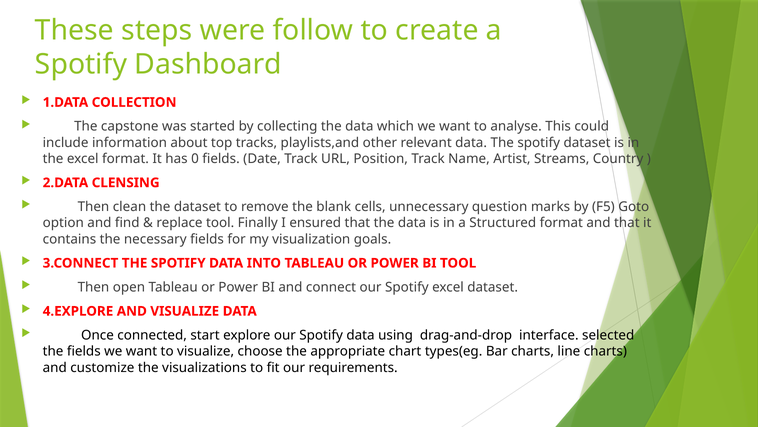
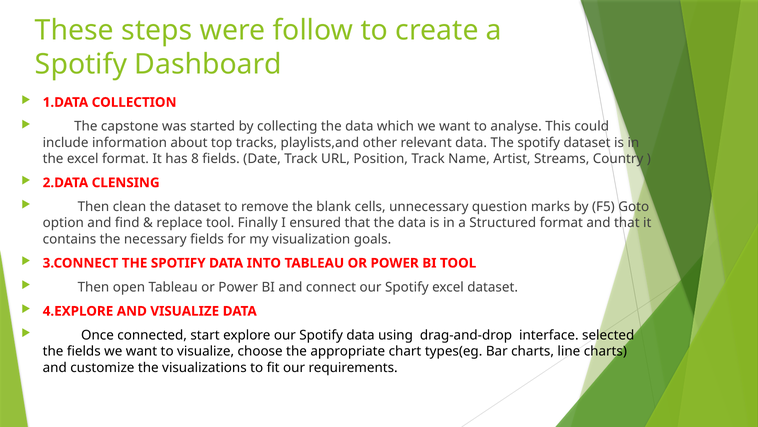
0: 0 -> 8 (195, 158)
